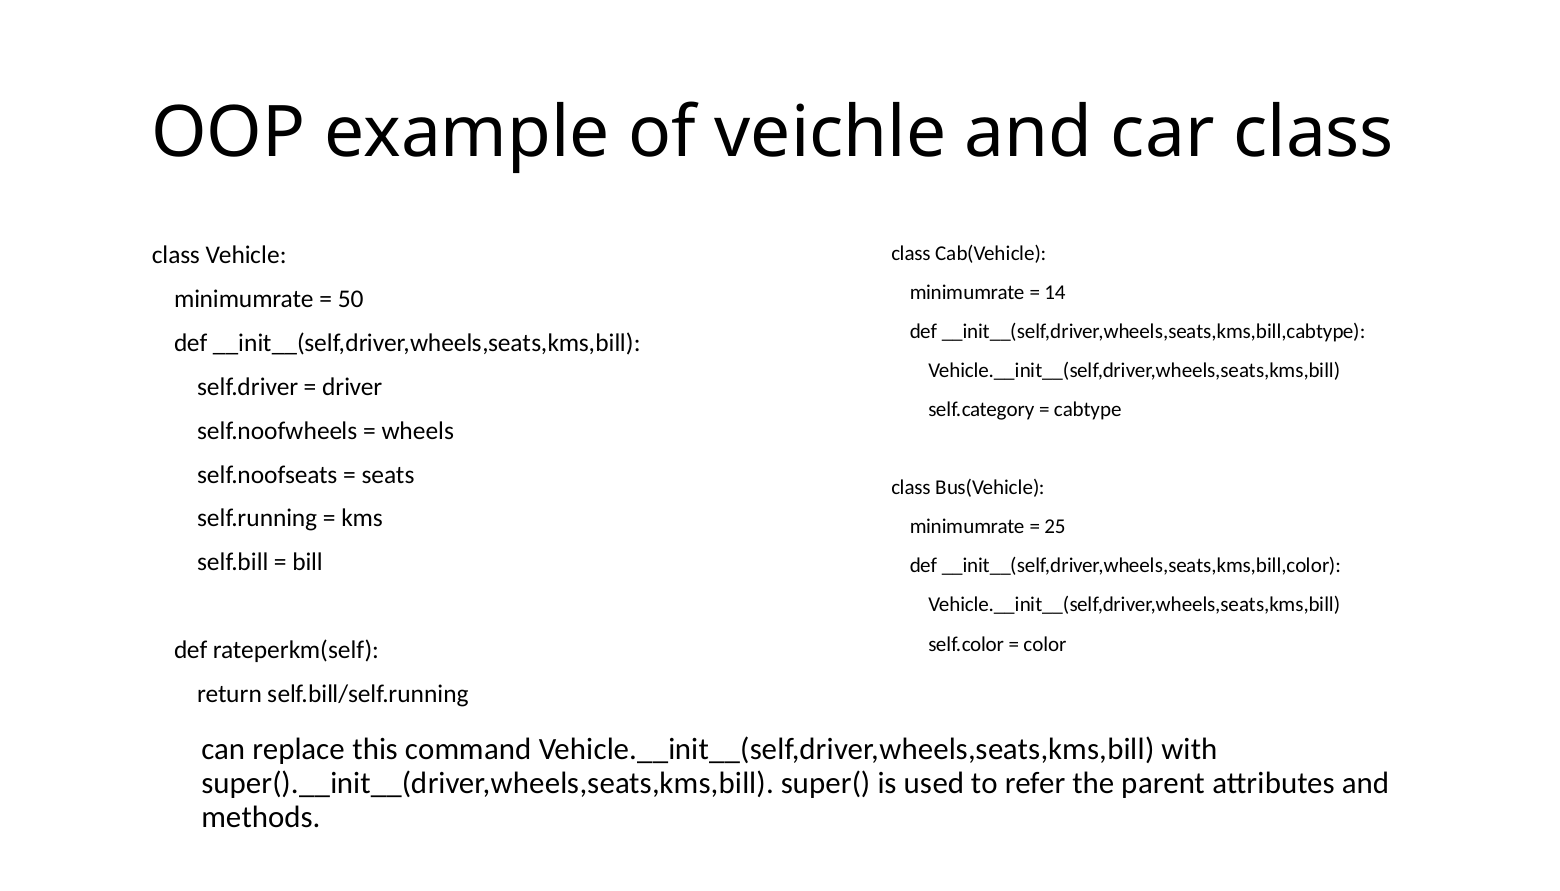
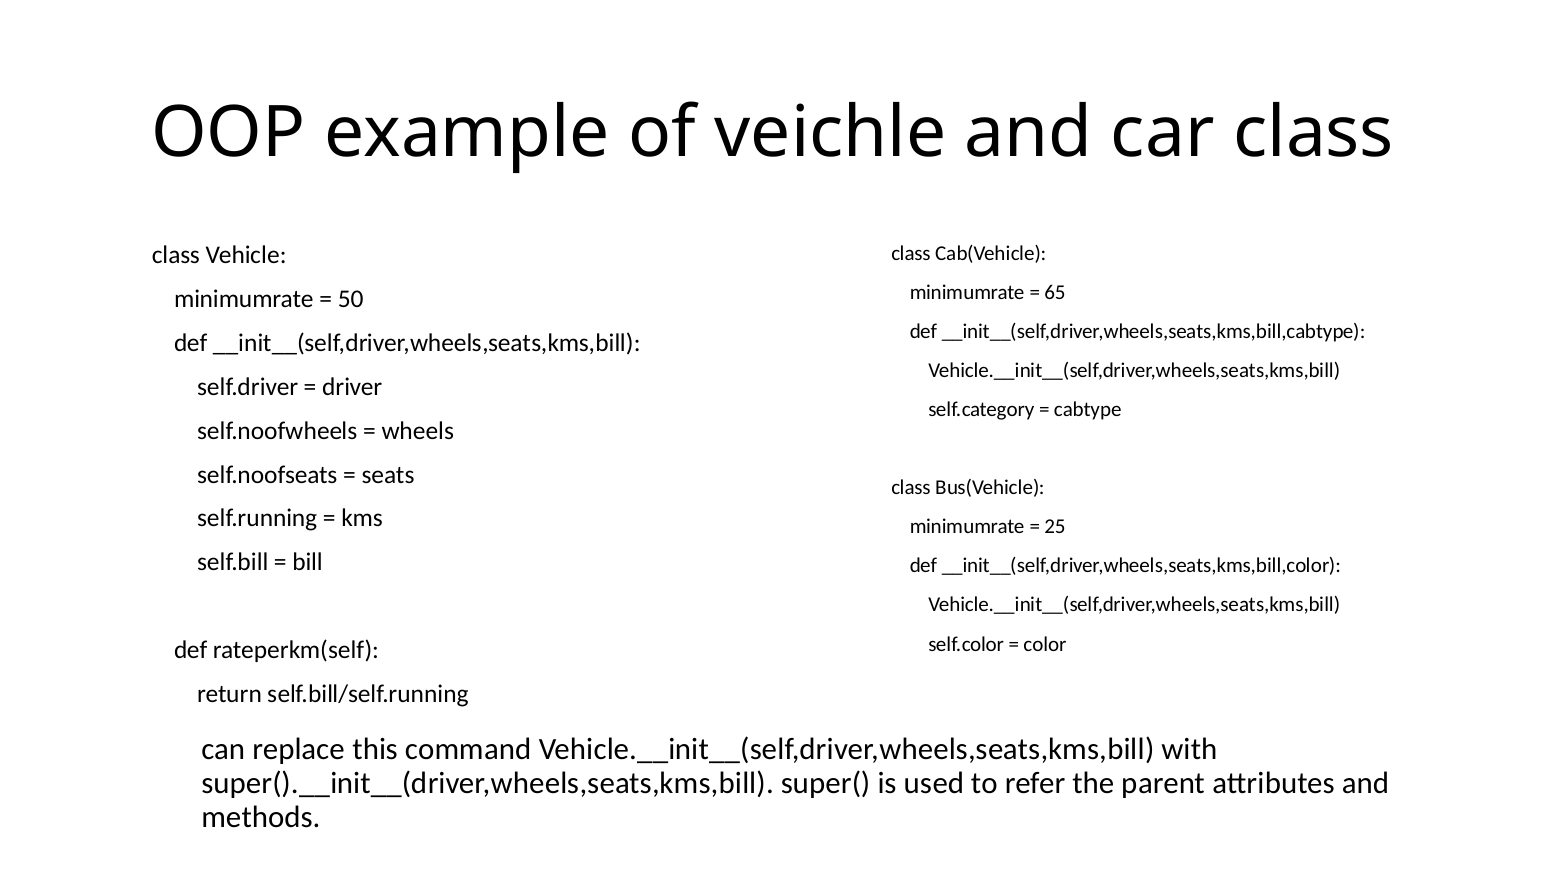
14: 14 -> 65 (1055, 292)
